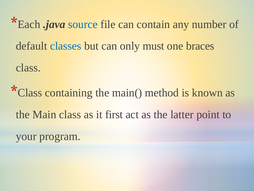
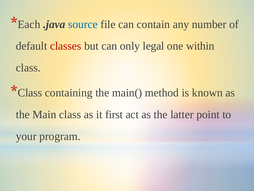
classes colour: blue -> red (66, 46)
must: must -> legal (154, 46)
braces: braces -> within (200, 46)
